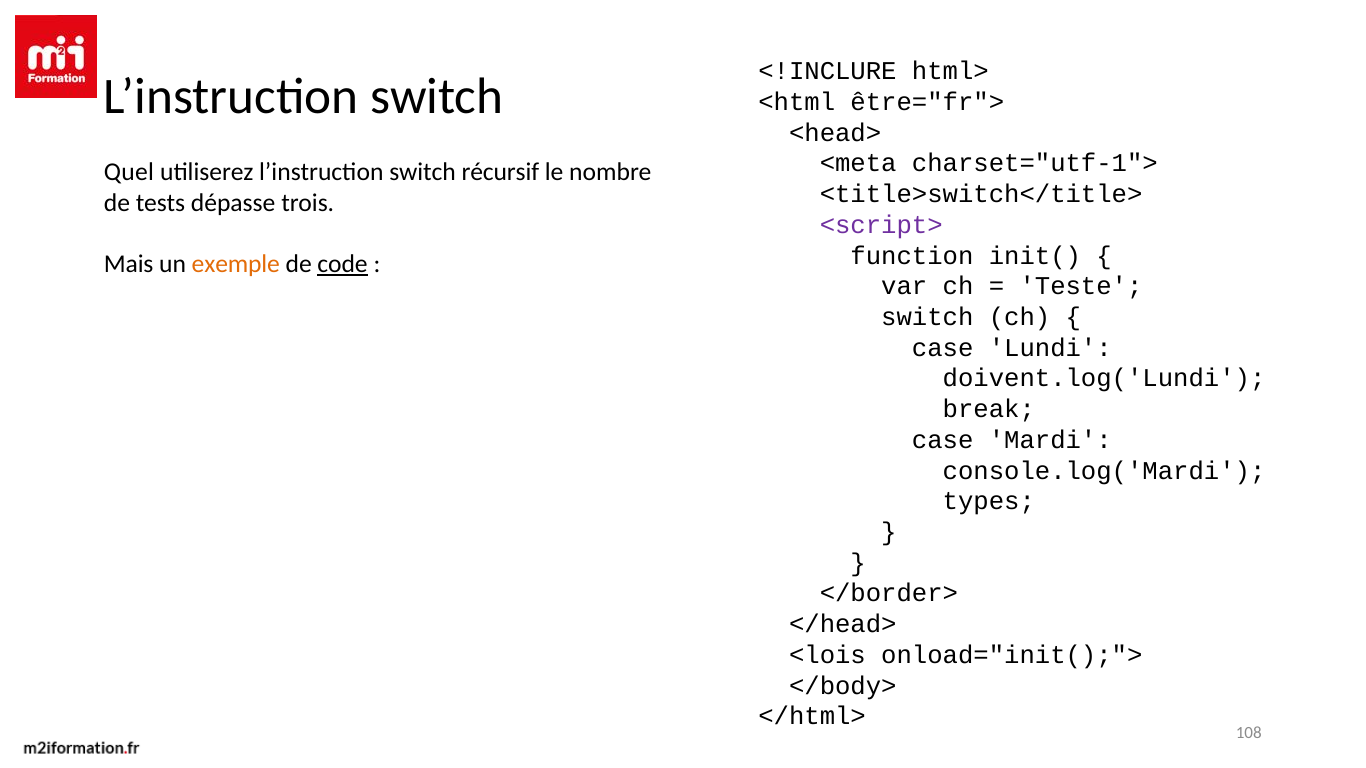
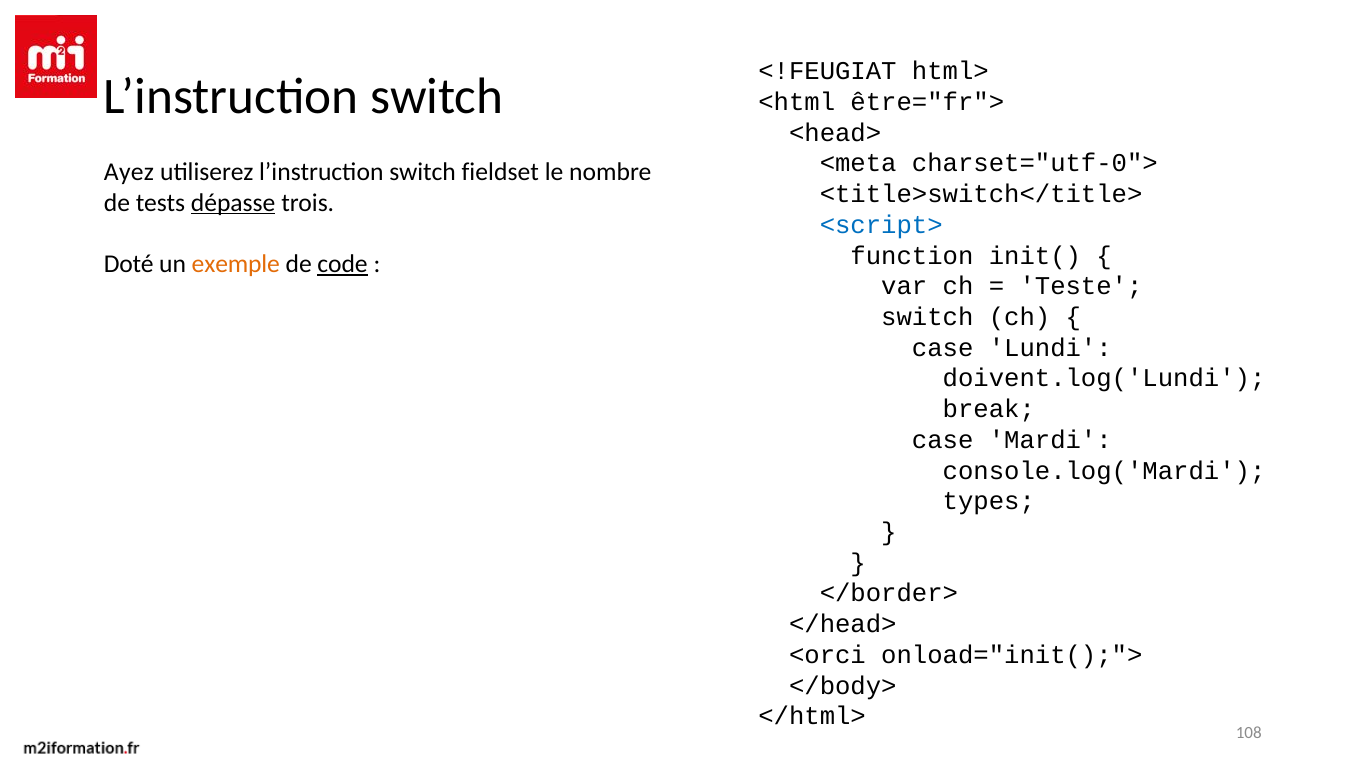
<!INCLURE: <!INCLURE -> <!FEUGIAT (827, 71)
charset="utf-1">: charset="utf-1"> -> charset="utf-0"> (1035, 163)
Quel: Quel -> Ayez (129, 172)
récursif: récursif -> fieldset (500, 172)
dépasse underline: none -> present (233, 203)
<script> colour: purple -> blue (881, 225)
Mais: Mais -> Doté (129, 264)
<lois: <lois -> <orci (827, 655)
